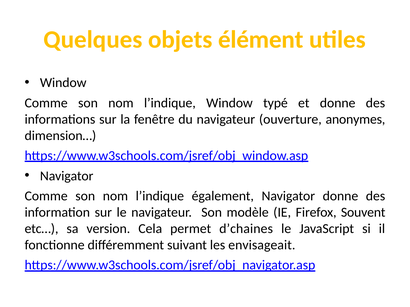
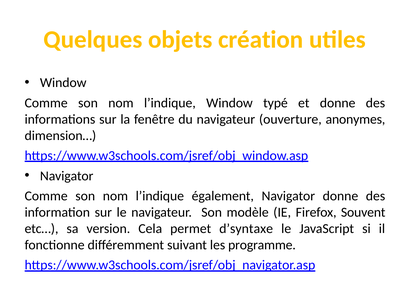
élément: élément -> création (261, 40)
d’chaines: d’chaines -> d’syntaxe (246, 229)
envisageait: envisageait -> programme (262, 245)
